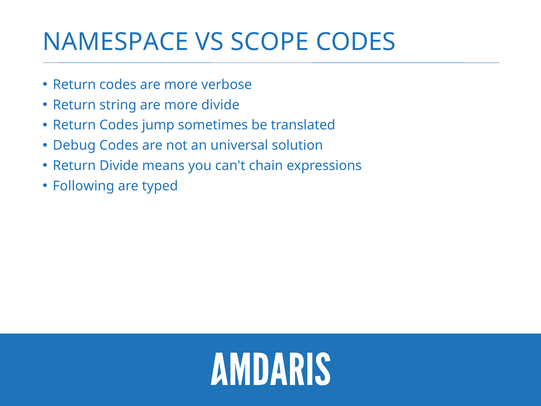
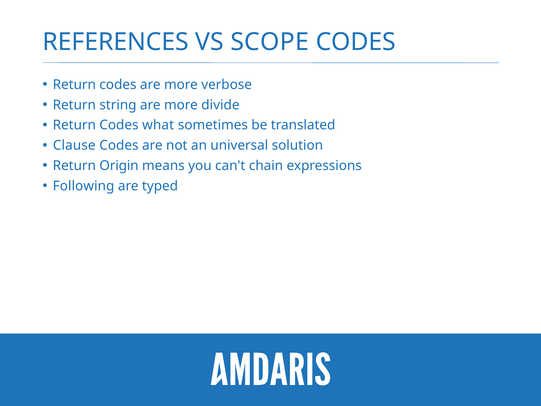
NAMESPACE: NAMESPACE -> REFERENCES (116, 42)
jump: jump -> what (158, 125)
Debug: Debug -> Clause (74, 145)
Return Divide: Divide -> Origin (119, 166)
